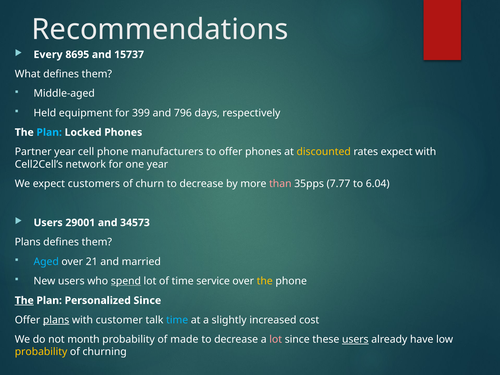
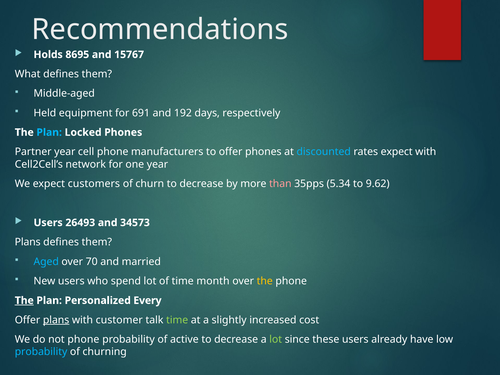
Every: Every -> Holds (48, 55)
15737: 15737 -> 15767 (129, 55)
399: 399 -> 691 (141, 113)
796: 796 -> 192 (183, 113)
discounted colour: yellow -> light blue (324, 152)
7.77: 7.77 -> 5.34 (338, 184)
6.04: 6.04 -> 9.62 (378, 184)
29001: 29001 -> 26493 (80, 223)
21: 21 -> 70 (92, 262)
spend underline: present -> none (126, 281)
service: service -> month (213, 281)
Personalized Since: Since -> Every (147, 300)
time colour: light blue -> light green (177, 320)
not month: month -> phone (83, 339)
made: made -> active (184, 339)
lot colour: pink -> light green (276, 339)
users underline: present -> none (355, 339)
probability colour: yellow -> light blue (41, 352)
